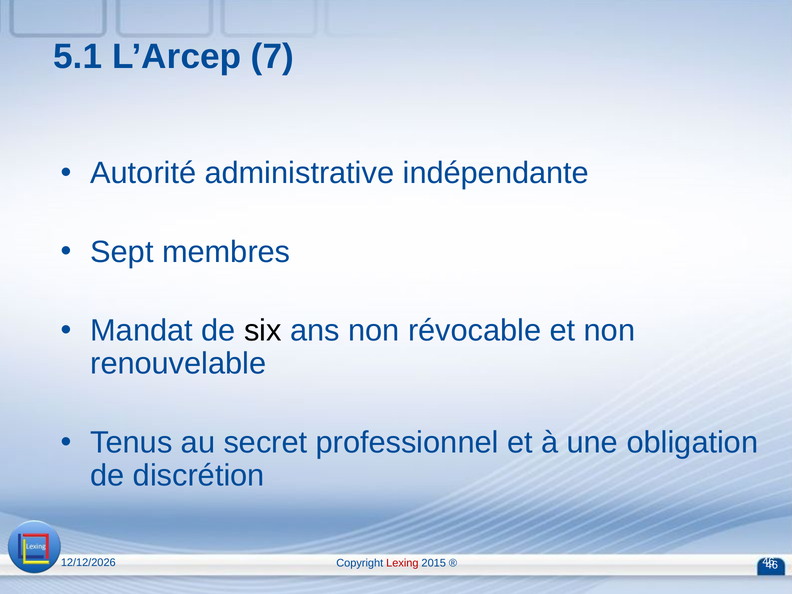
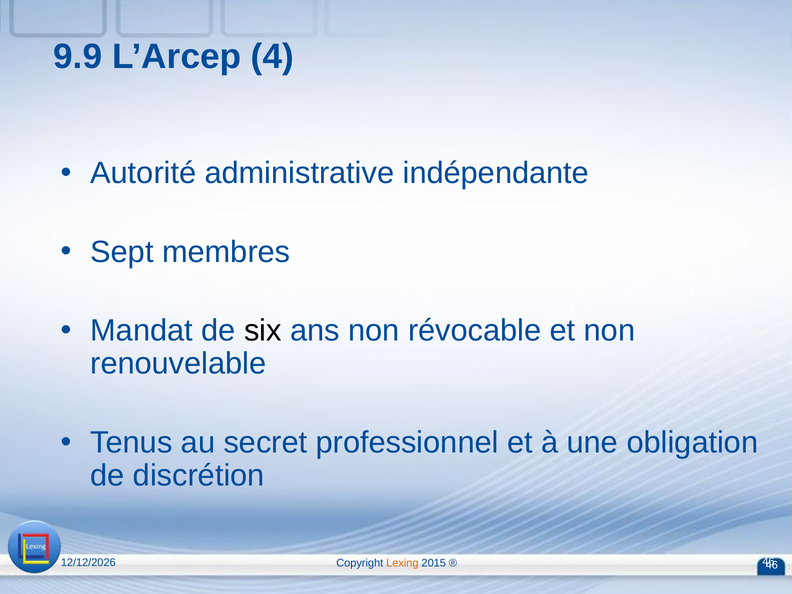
5.1: 5.1 -> 9.9 (78, 56)
7: 7 -> 4 (272, 56)
Lexing colour: red -> orange (402, 563)
